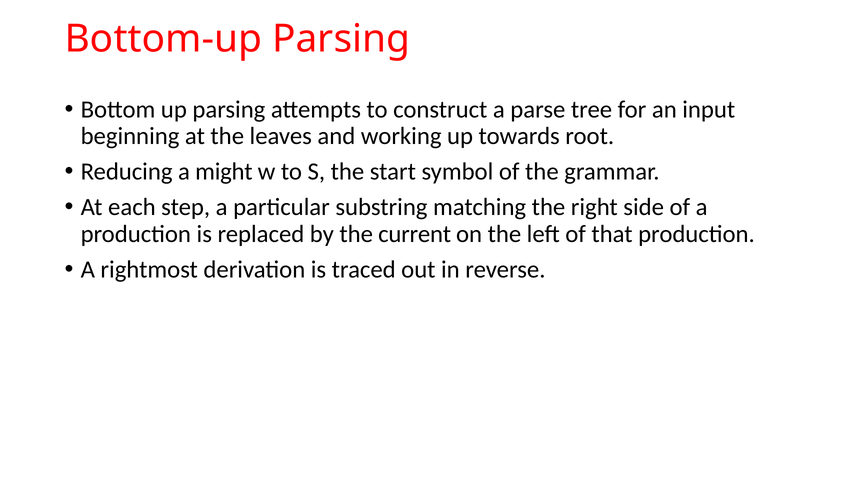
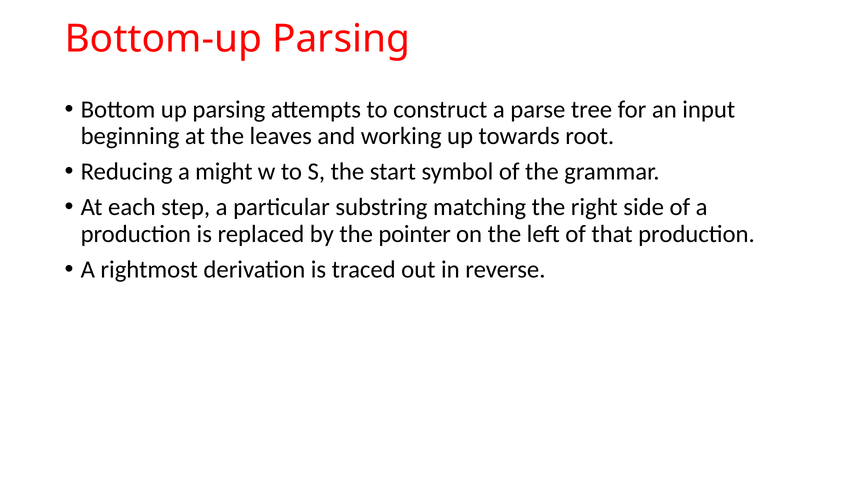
current: current -> pointer (415, 234)
